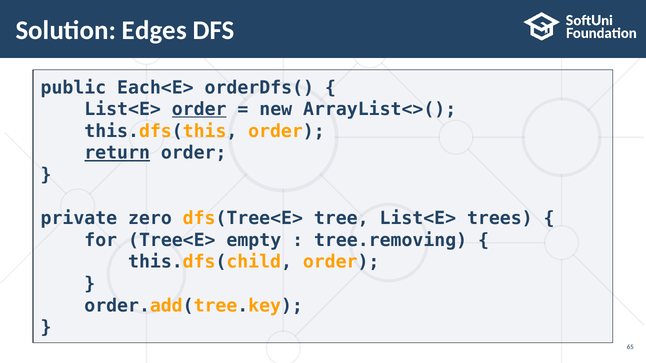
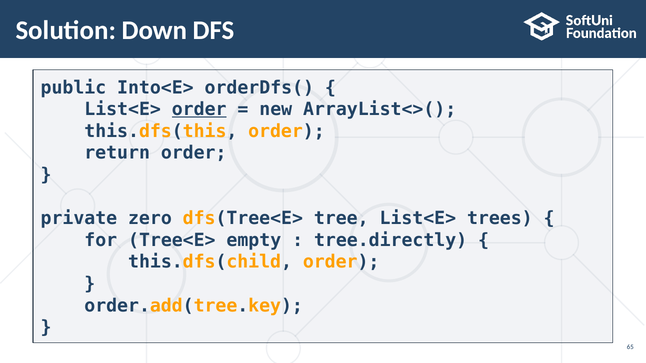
Edges: Edges -> Down (155, 31)
Each<E>: Each<E> -> Into<E> (155, 88)
return underline: present -> none (117, 153)
tree.removing: tree.removing -> tree.directly (391, 240)
